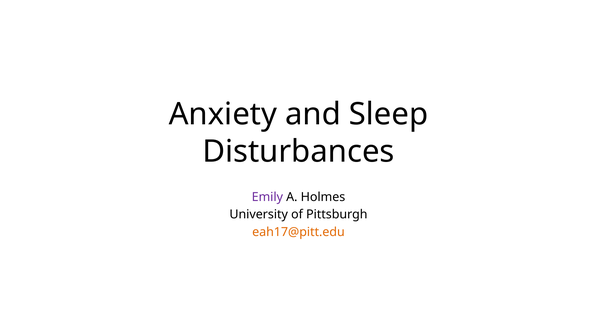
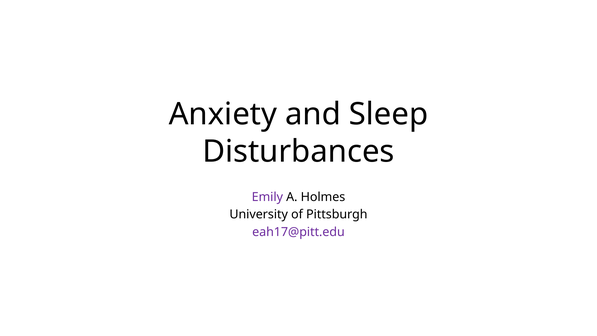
eah17@pitt.edu colour: orange -> purple (298, 232)
